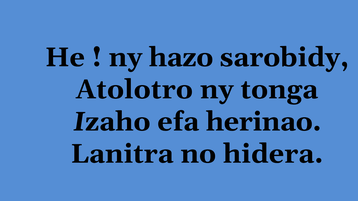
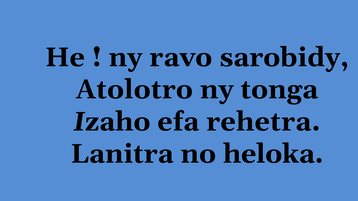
hazo: hazo -> ravo (181, 57)
herinao: herinao -> rehetra (263, 122)
hidera: hidera -> heloka (273, 154)
